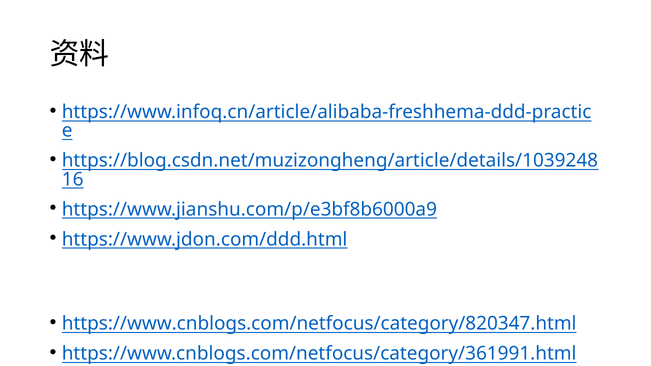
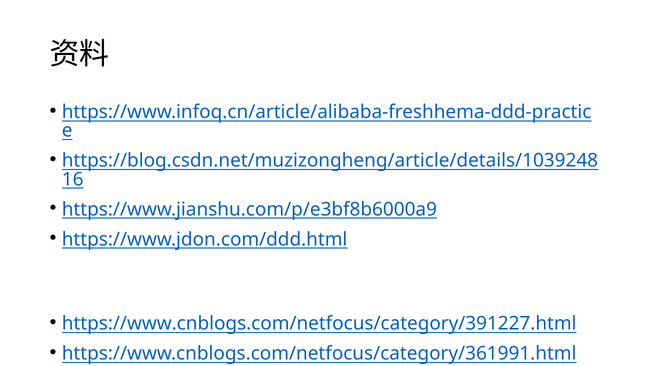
https://www.cnblogs.com/netfocus/category/820347.html: https://www.cnblogs.com/netfocus/category/820347.html -> https://www.cnblogs.com/netfocus/category/391227.html (319, 324)
